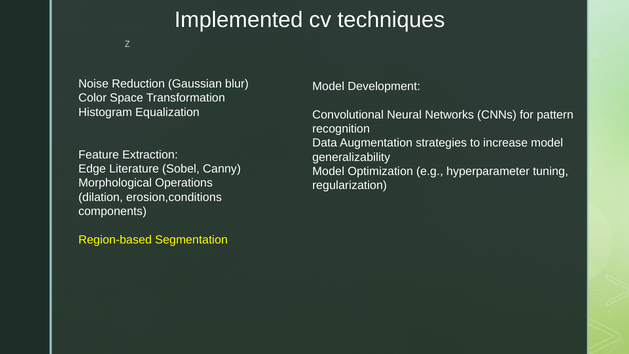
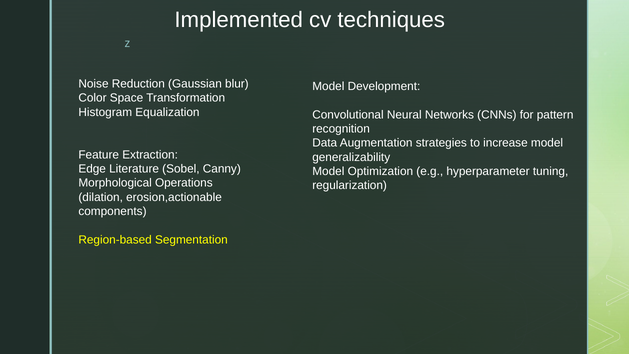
erosion,conditions: erosion,conditions -> erosion,actionable (174, 197)
